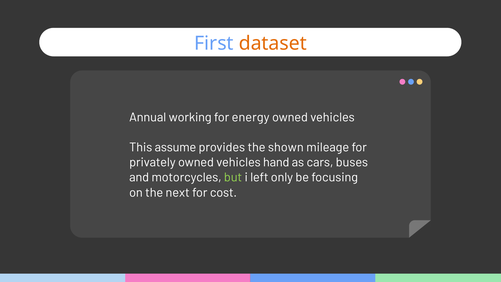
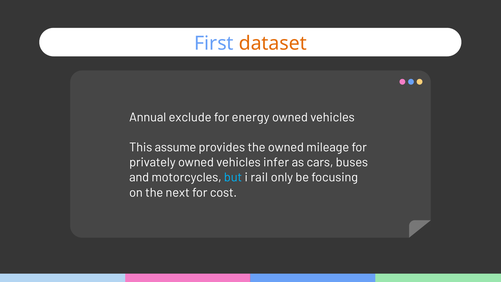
working: working -> exclude (190, 117)
the shown: shown -> owned (286, 147)
hand: hand -> infer (276, 162)
but colour: light green -> light blue (233, 177)
left: left -> rail (259, 177)
